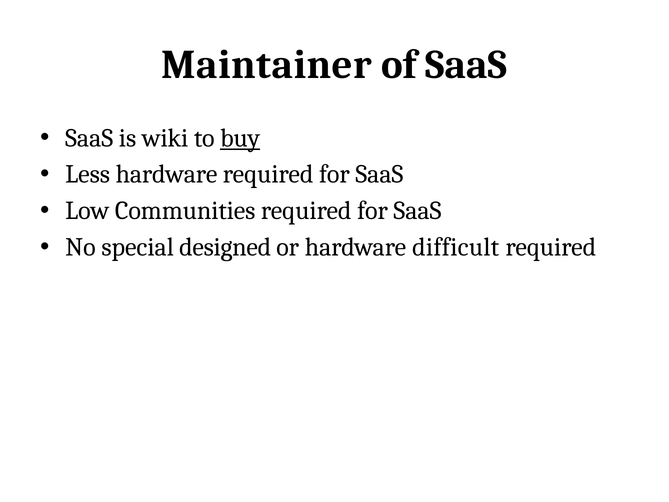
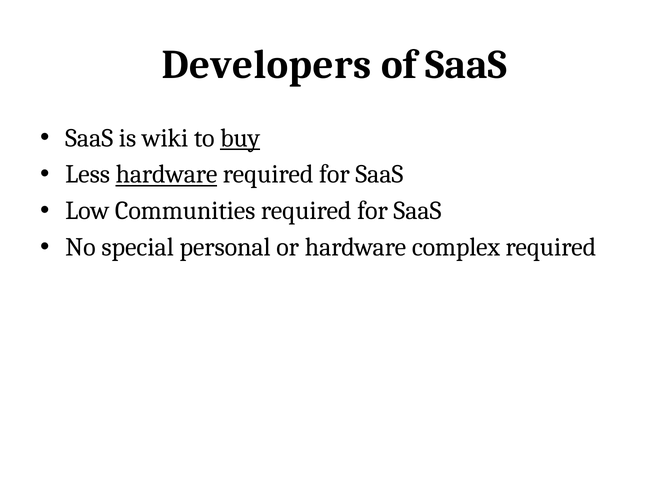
Maintainer: Maintainer -> Developers (267, 65)
hardware underline: none -> present (167, 174)
designed: designed -> personal (225, 247)
difficult: difficult -> complex (456, 247)
